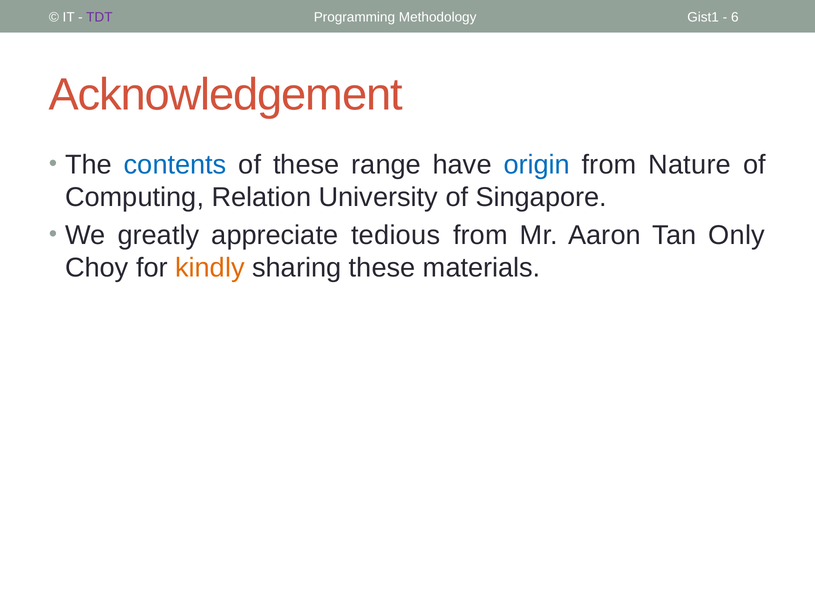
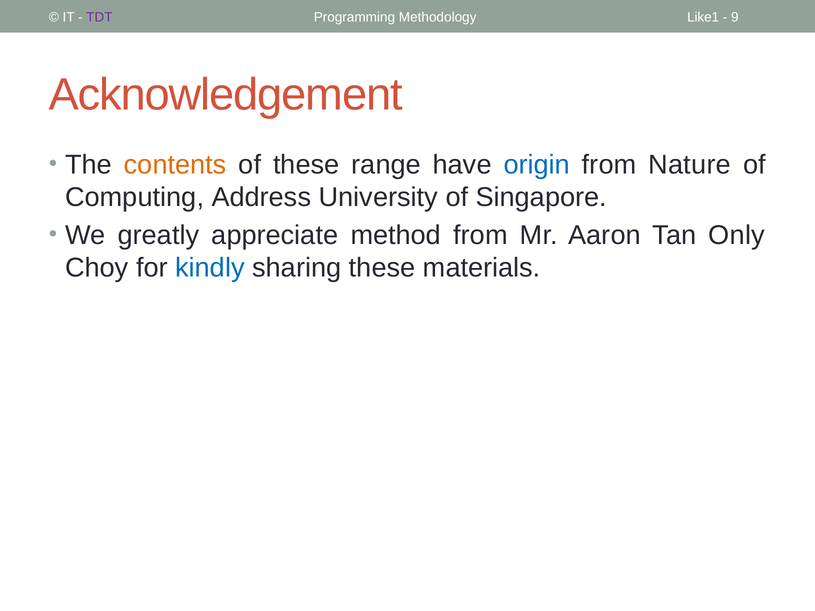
Gist1: Gist1 -> Like1 (703, 17)
6: 6 -> 9 (735, 17)
contents colour: blue -> orange (175, 165)
Relation: Relation -> Address (261, 198)
tedious: tedious -> method (396, 236)
kindly colour: orange -> blue (210, 268)
